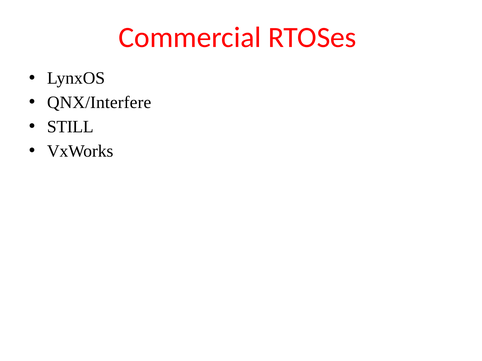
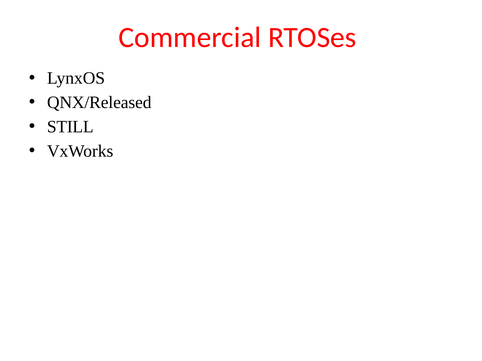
QNX/Interfere: QNX/Interfere -> QNX/Released (99, 103)
